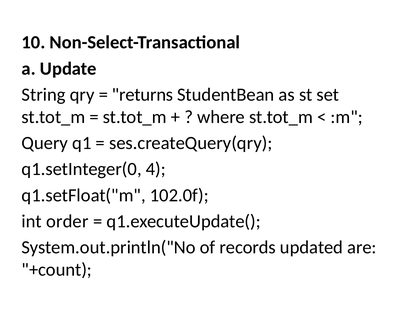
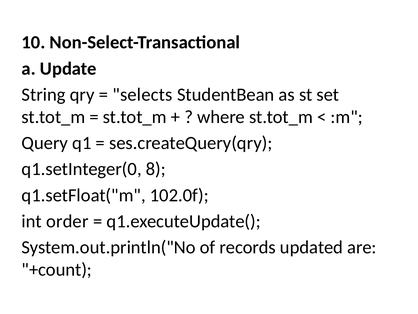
returns: returns -> selects (142, 94)
4: 4 -> 8 (156, 169)
